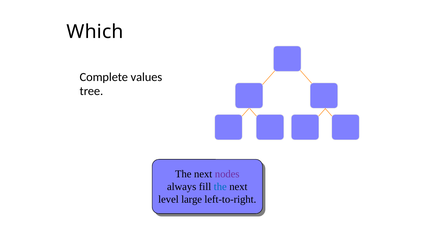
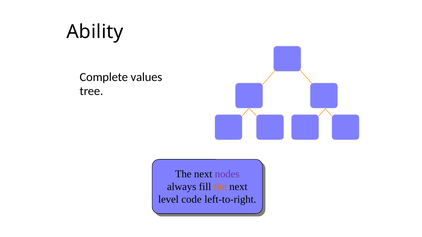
Which: Which -> Ability (95, 32)
the colour: blue -> orange (220, 187)
large: large -> code (192, 200)
